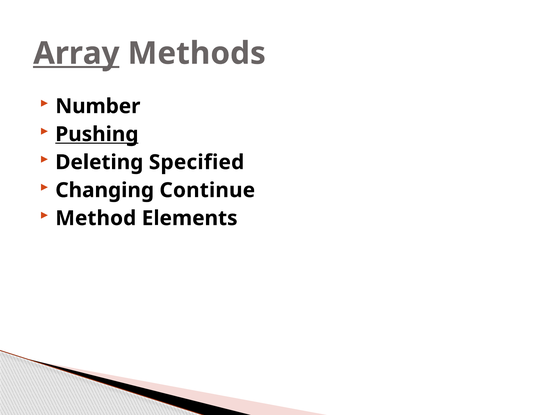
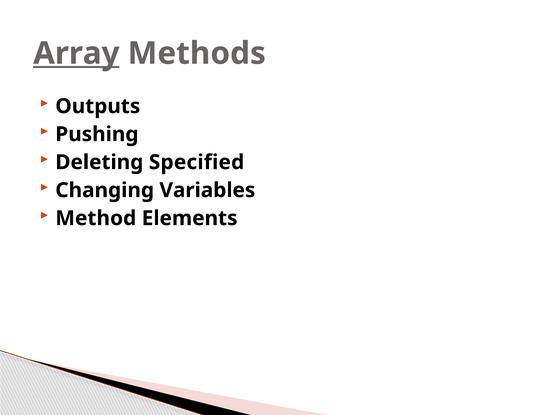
Number: Number -> Outputs (98, 106)
Pushing underline: present -> none (97, 134)
Continue: Continue -> Variables (207, 190)
